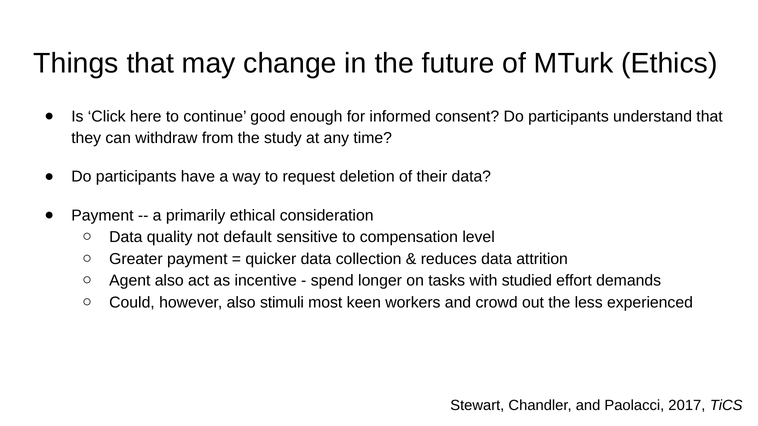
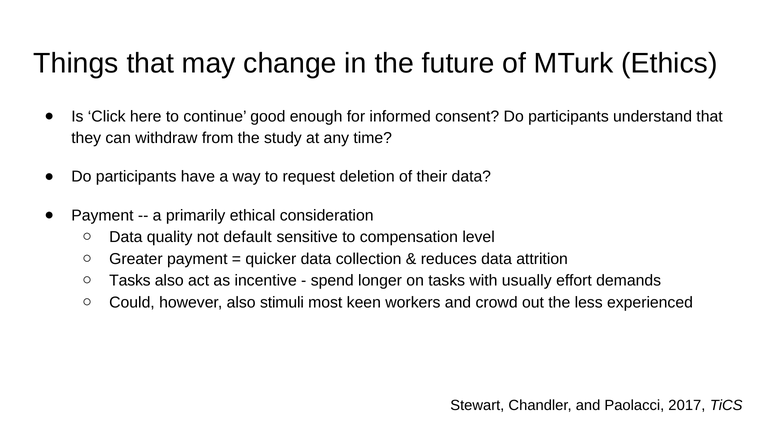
Agent: Agent -> Tasks (130, 281)
studied: studied -> usually (527, 281)
